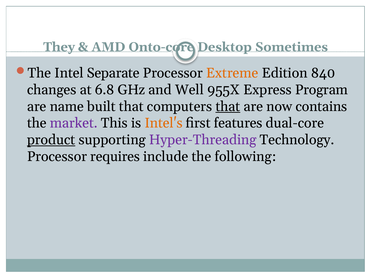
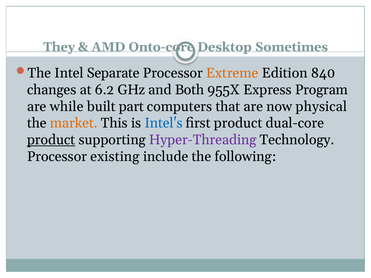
6.8: 6.8 -> 6.2 (105, 90)
Well: Well -> Both (190, 90)
name: name -> while (67, 107)
built that: that -> part (131, 107)
that underline: present -> none (228, 107)
contains: contains -> physical (321, 107)
market colour: purple -> orange (74, 123)
Intel's colour: orange -> blue (164, 123)
first features: features -> product (238, 123)
requires: requires -> existing (115, 157)
